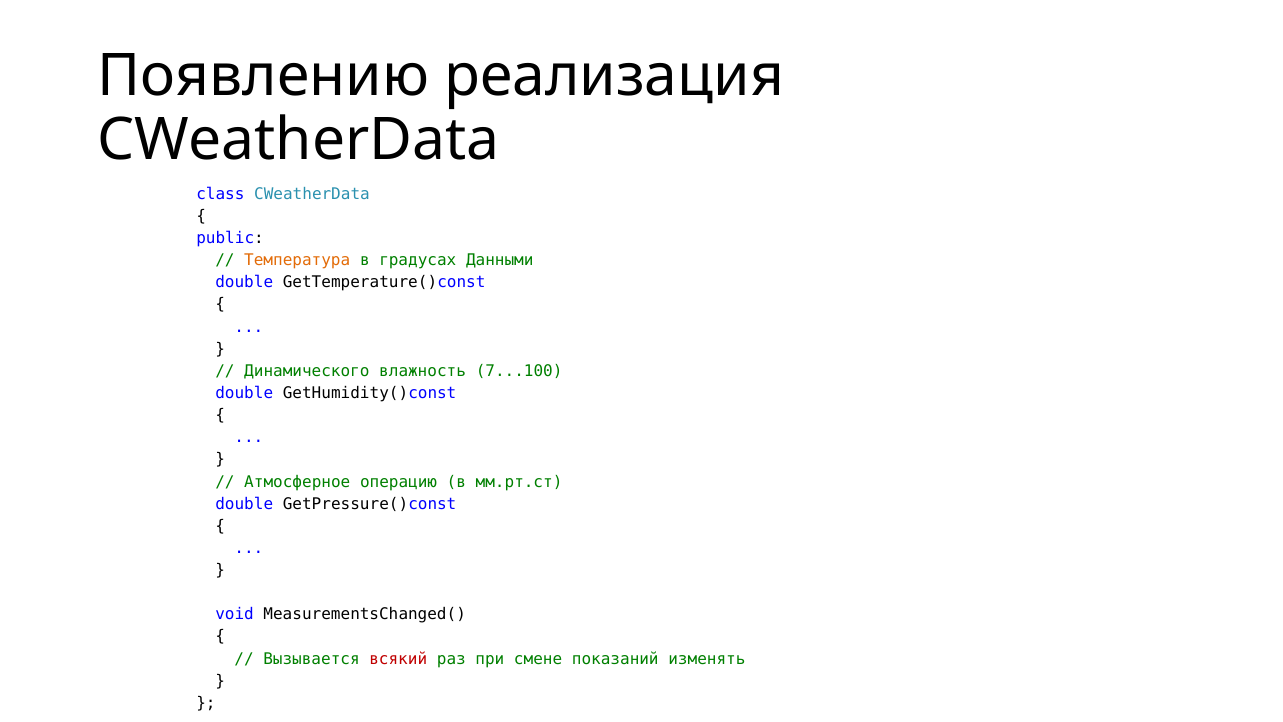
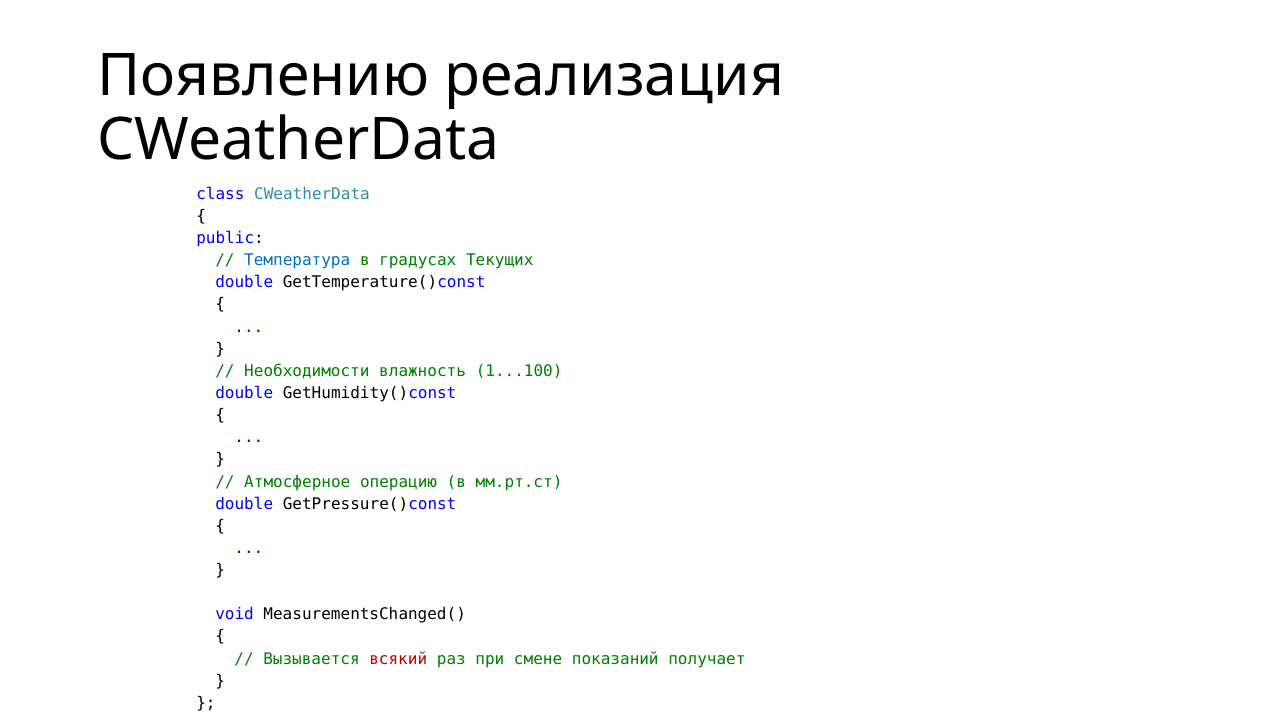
Температура colour: orange -> blue (297, 260)
Данными: Данными -> Текущих (500, 260)
Динамического: Динамического -> Необходимости (307, 371)
7...100: 7...100 -> 1...100 (519, 371)
изменять: изменять -> получает (707, 659)
